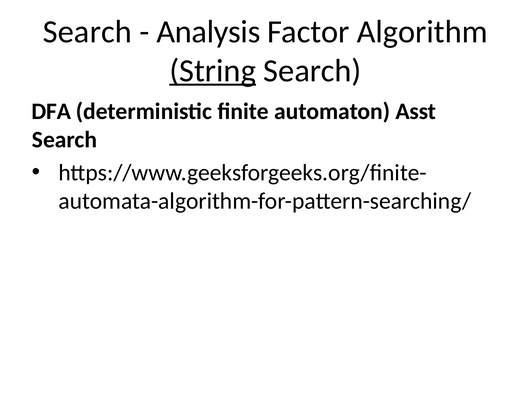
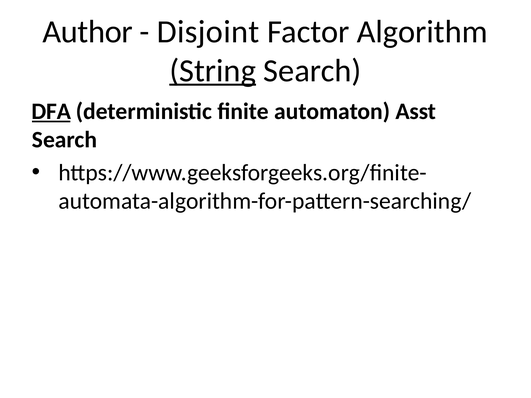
Search: Search -> Author (88, 32)
Analysis: Analysis -> Disjoint (208, 32)
DFA underline: none -> present (51, 111)
